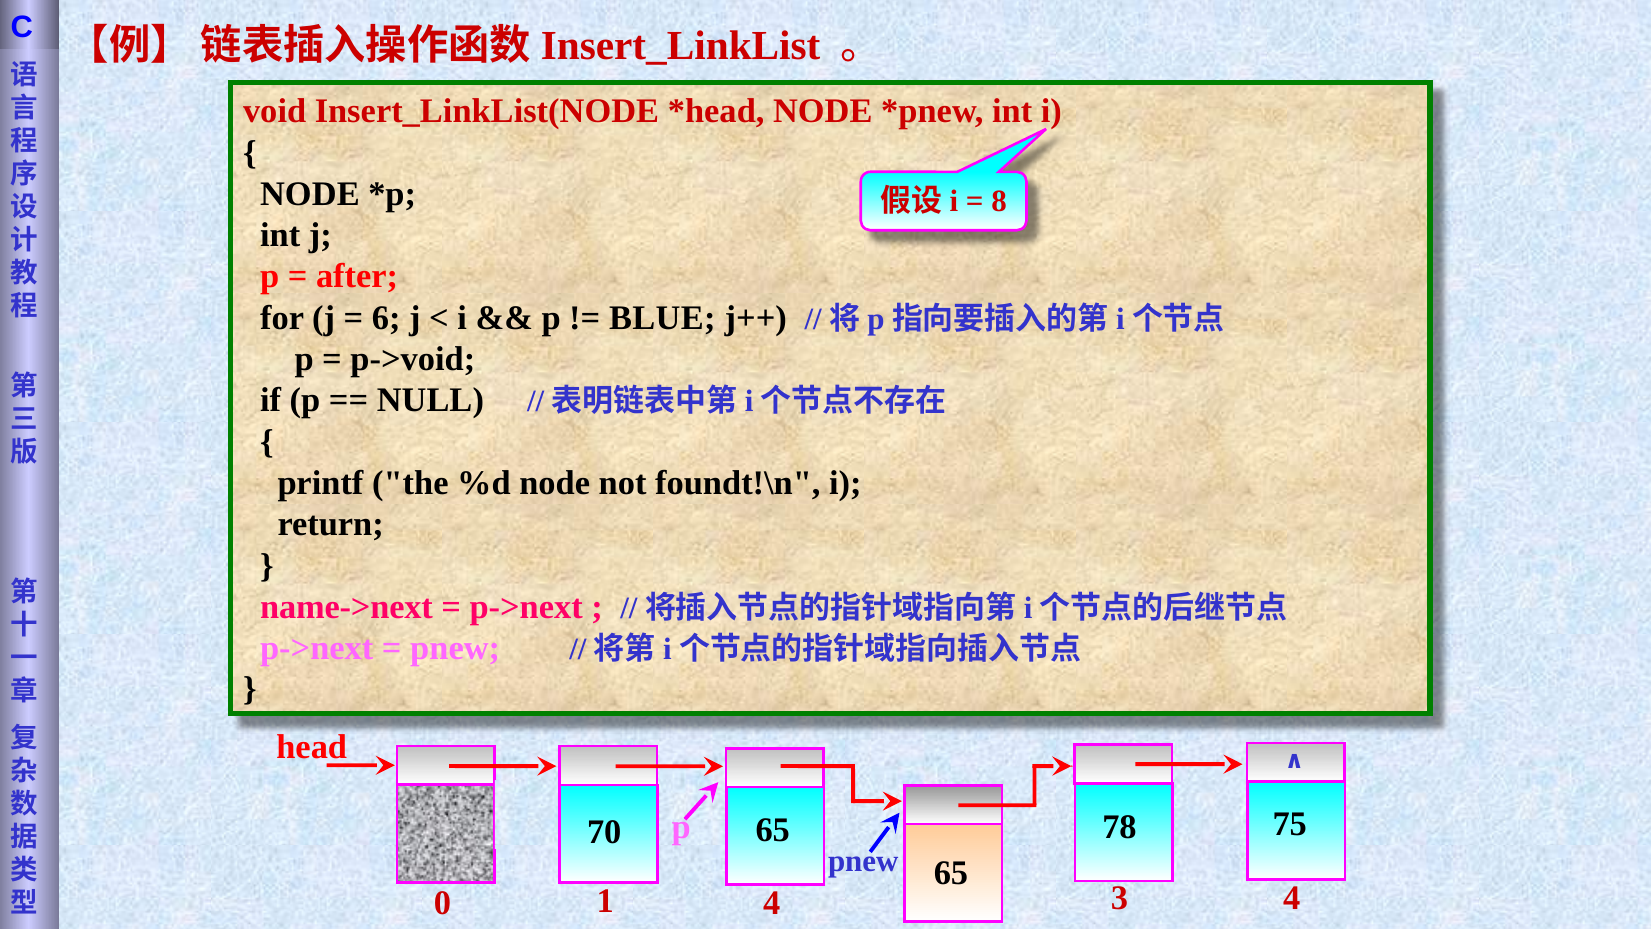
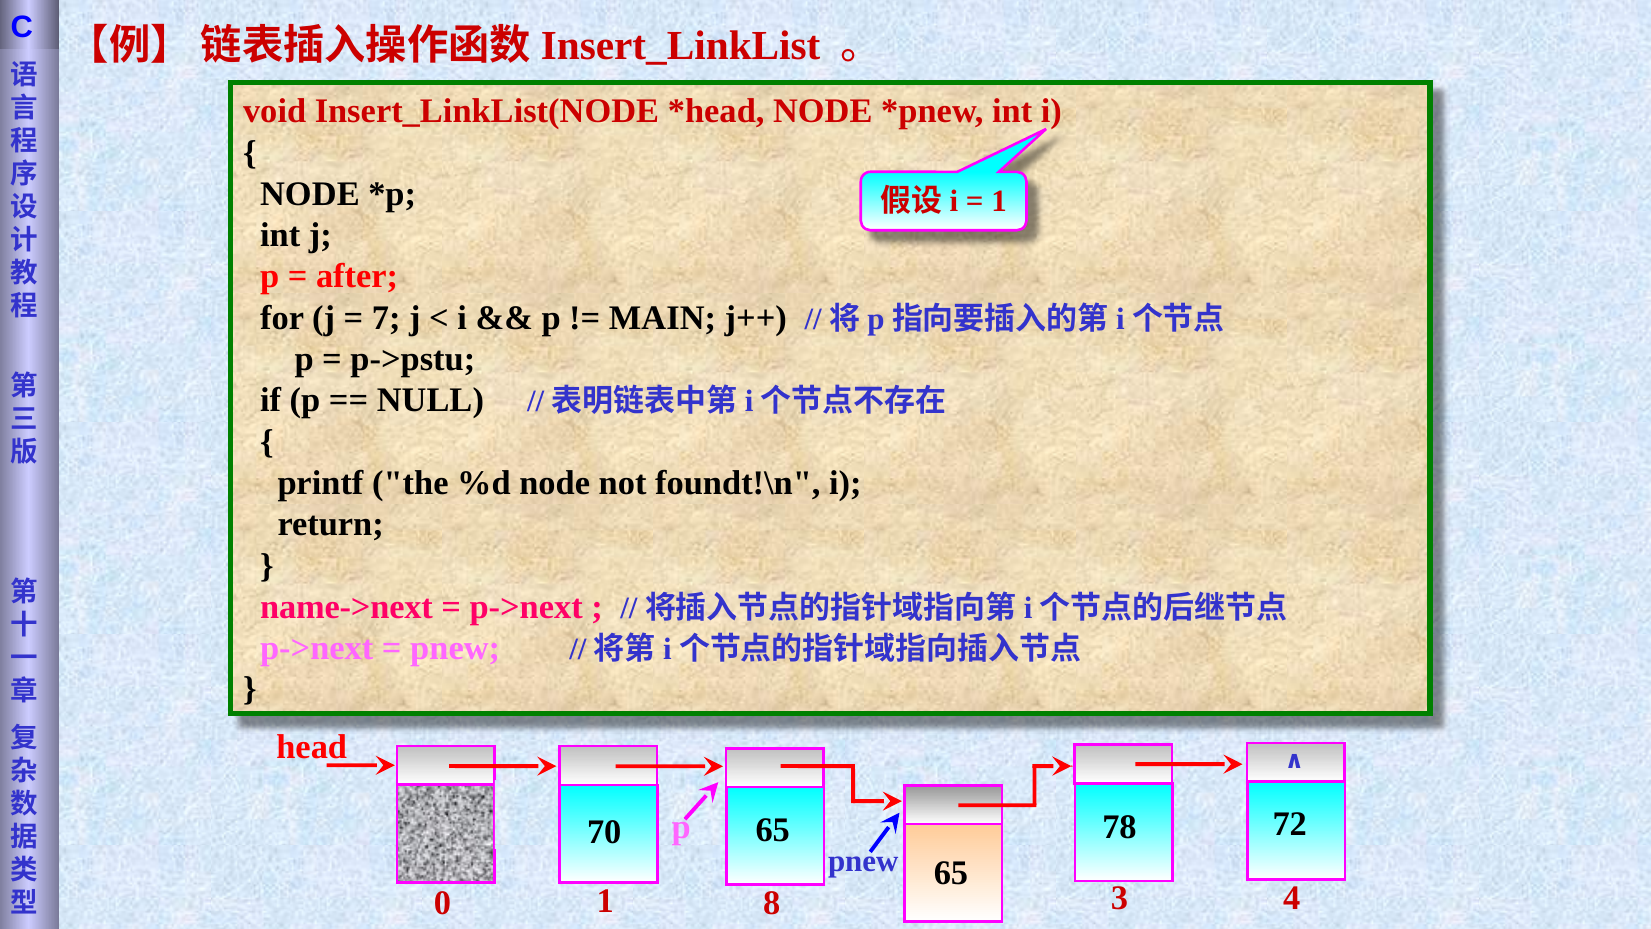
8: 8 -> 1 (999, 201)
6: 6 -> 7 (386, 318)
BLUE: BLUE -> MAIN (663, 318)
p->void: p->void -> p->pstu (413, 359)
75: 75 -> 72 (1290, 824)
4: 4 -> 8 (772, 903)
